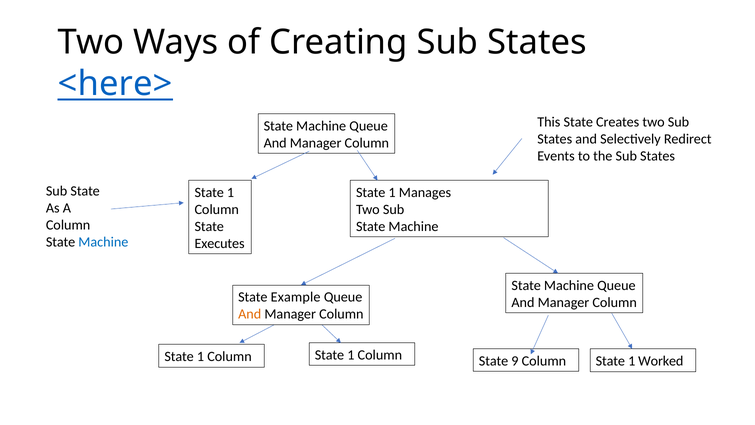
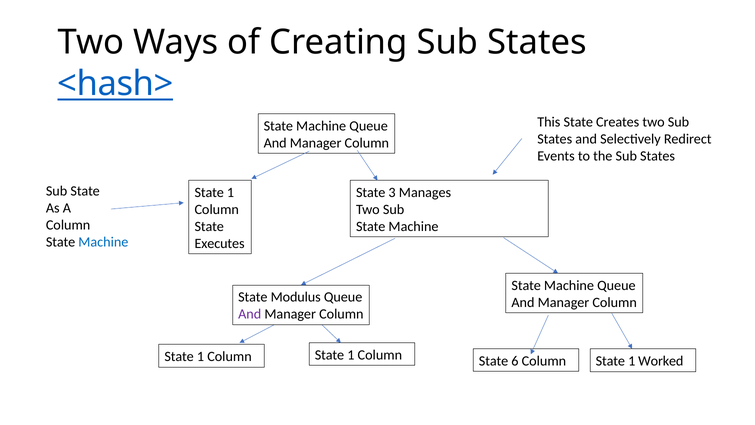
<here>: <here> -> <hash> (115, 84)
1: 1 -> 3 (392, 193)
Example: Example -> Modulus (296, 297)
And colour: orange -> purple (250, 314)
9: 9 -> 6 (515, 361)
